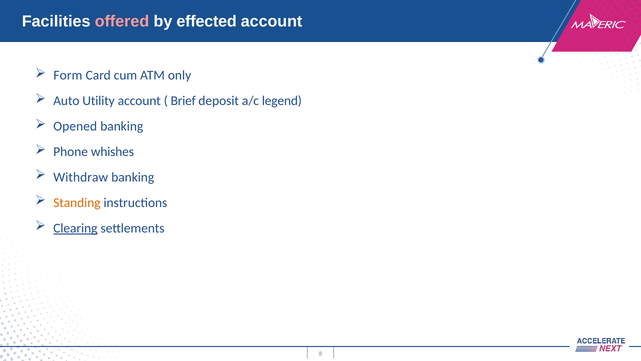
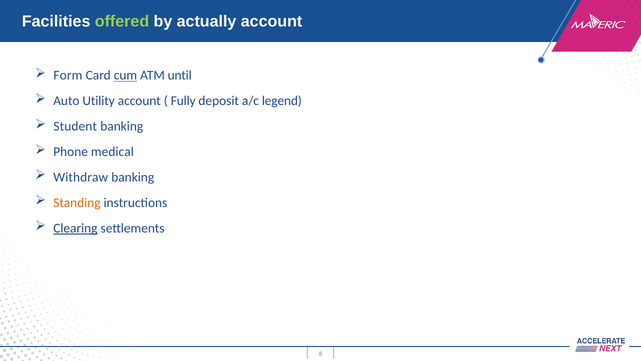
offered colour: pink -> light green (122, 21)
effected: effected -> actually (207, 21)
cum underline: none -> present (125, 75)
only: only -> until (180, 75)
Brief: Brief -> Fully (183, 101)
Opened: Opened -> Student (75, 126)
whishes: whishes -> medical (112, 152)
